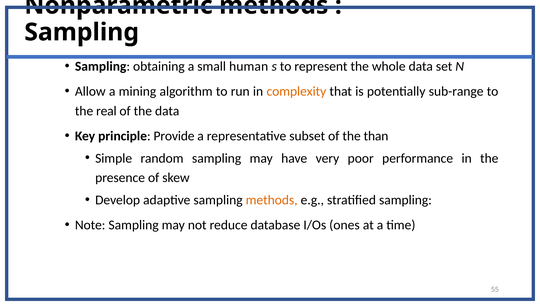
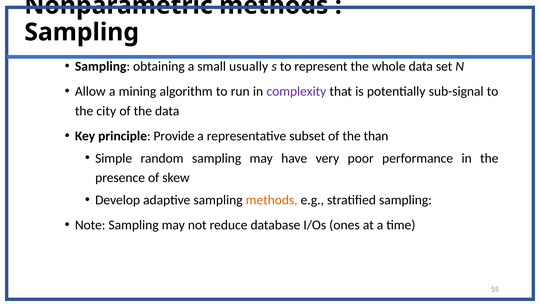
human: human -> usually (249, 66)
complexity colour: orange -> purple (296, 91)
sub-range: sub-range -> sub-signal (456, 91)
real: real -> city (106, 111)
